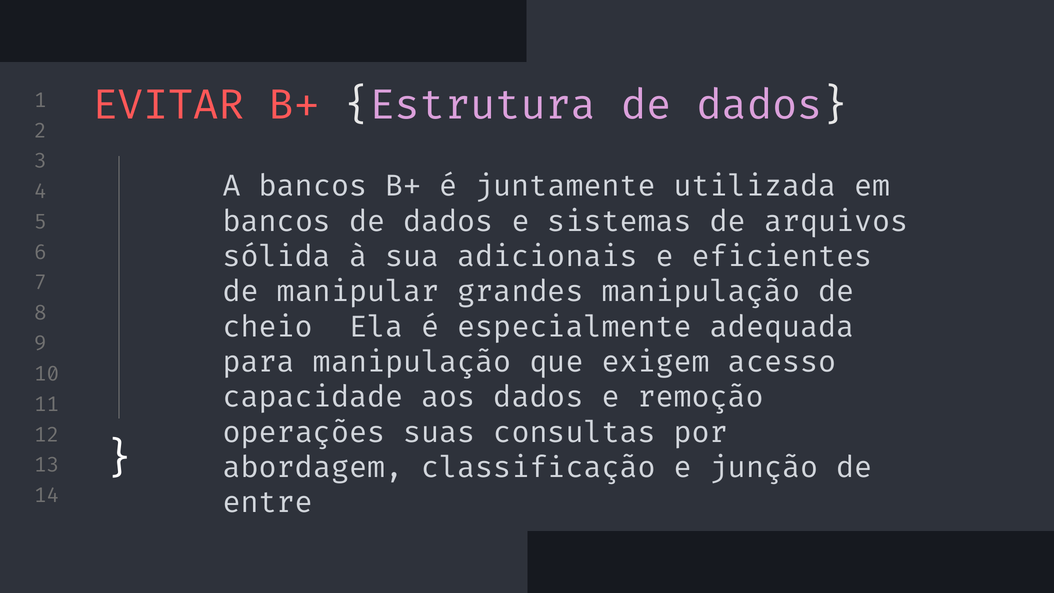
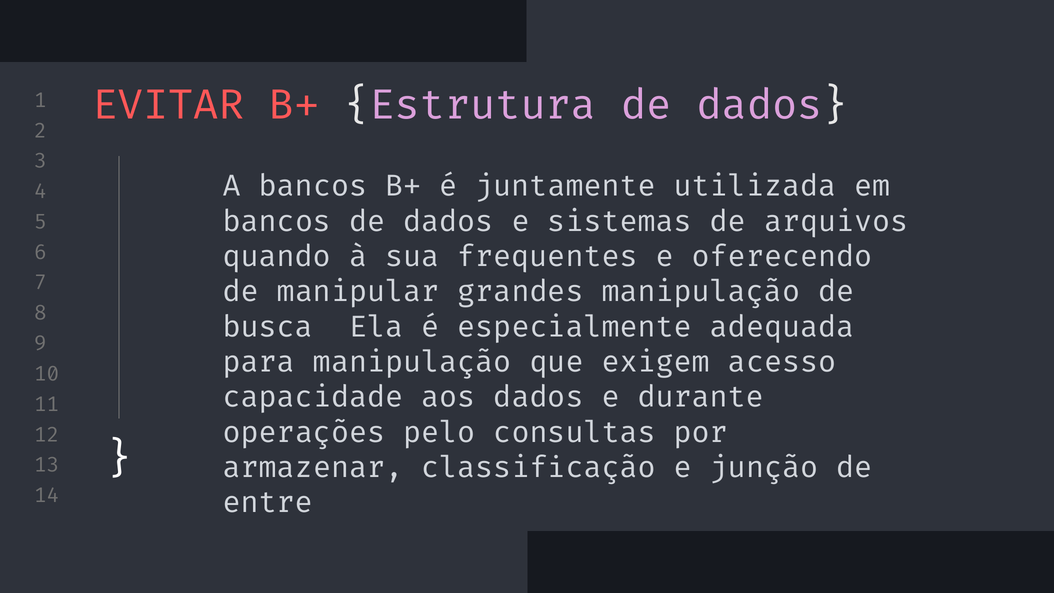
sólida: sólida -> quando (277, 257)
adicionais: adicionais -> frequentes (547, 257)
eficientes: eficientes -> oferecendo (782, 257)
cheio: cheio -> busca (277, 327)
remoção: remoção -> durante (701, 397)
suas: suas -> pelo (439, 432)
abordagem: abordagem -> armazenar (313, 467)
